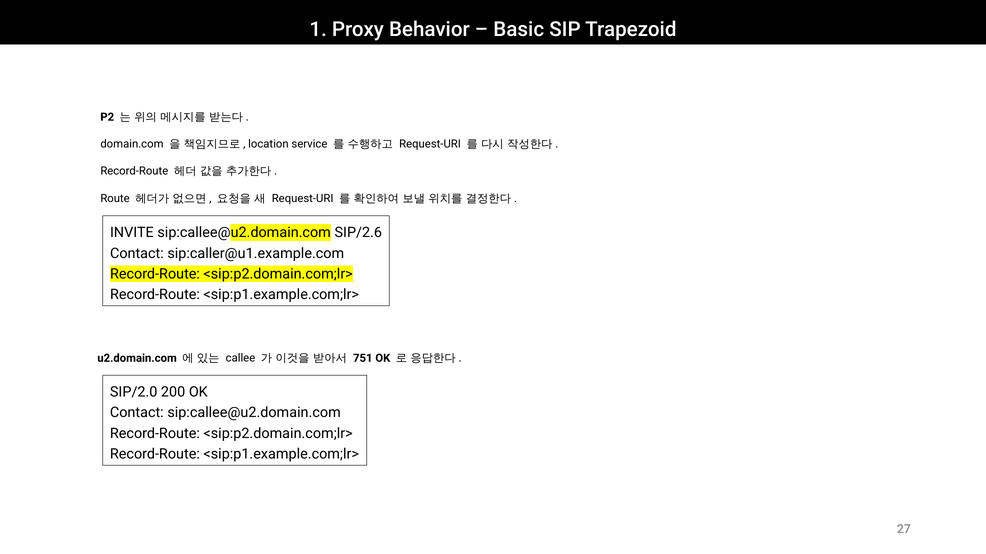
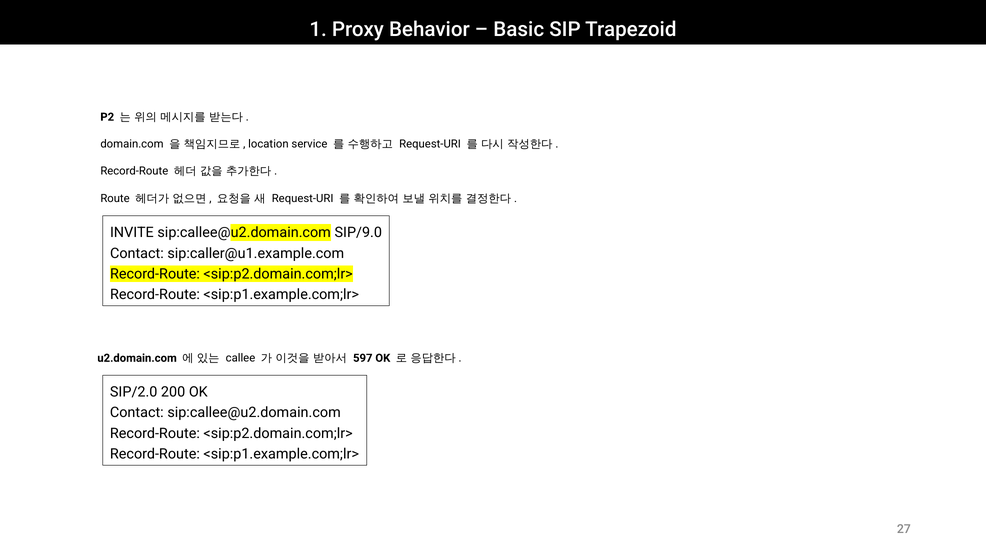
SIP/2.6: SIP/2.6 -> SIP/9.0 (358, 233)
751: 751 -> 597 (363, 358)
